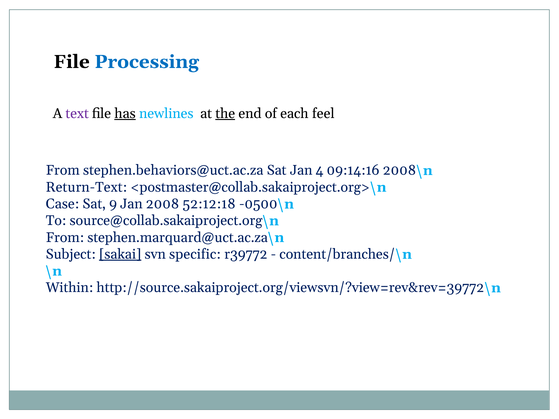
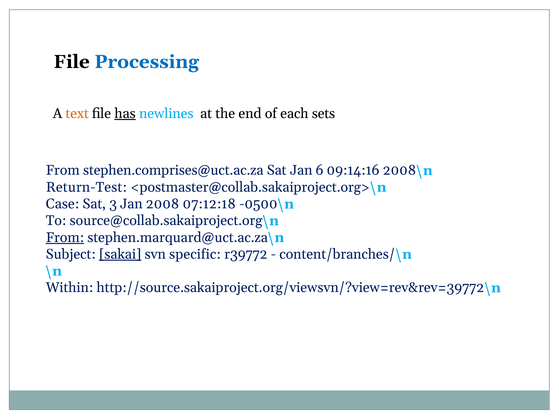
text colour: purple -> orange (77, 114)
the underline: present -> none (225, 114)
feel: feel -> sets (324, 114)
stephen.behaviors@uct.ac.za: stephen.behaviors@uct.ac.za -> stephen.comprises@uct.ac.za (173, 170)
4: 4 -> 6 (319, 170)
Return-Text: Return-Text -> Return-Test (86, 187)
9: 9 -> 3 (113, 204)
52:12:18: 52:12:18 -> 07:12:18 (209, 204)
From underline: none -> present (65, 238)
